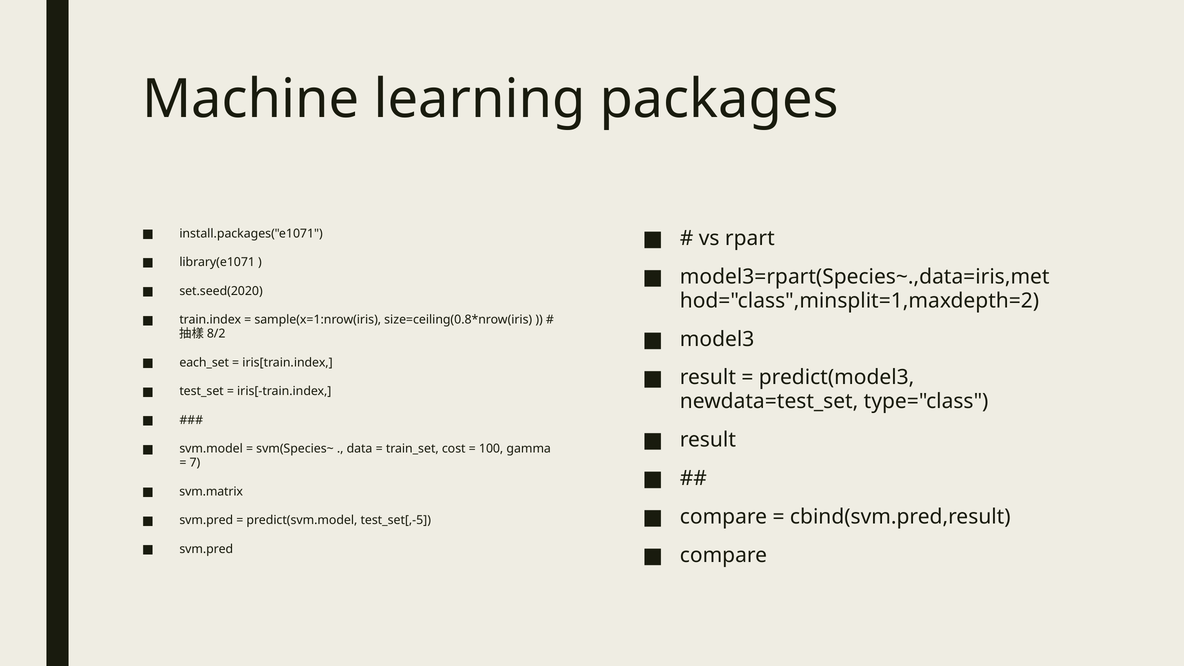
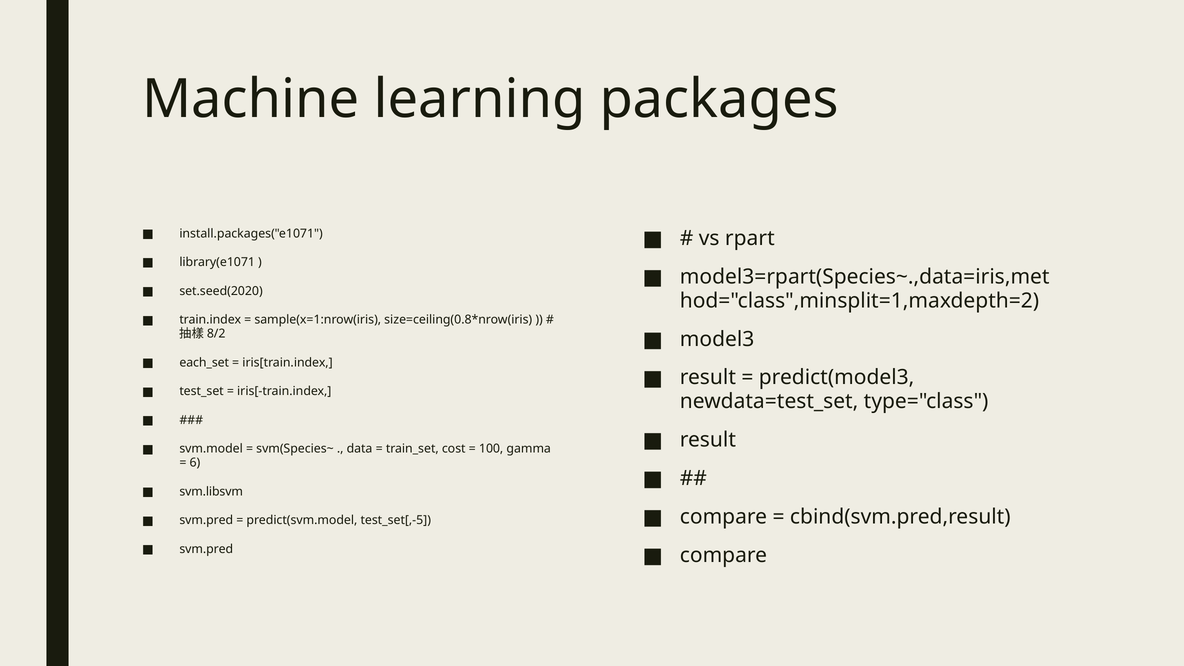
7: 7 -> 6 (195, 463)
svm.matrix: svm.matrix -> svm.libsvm (211, 492)
